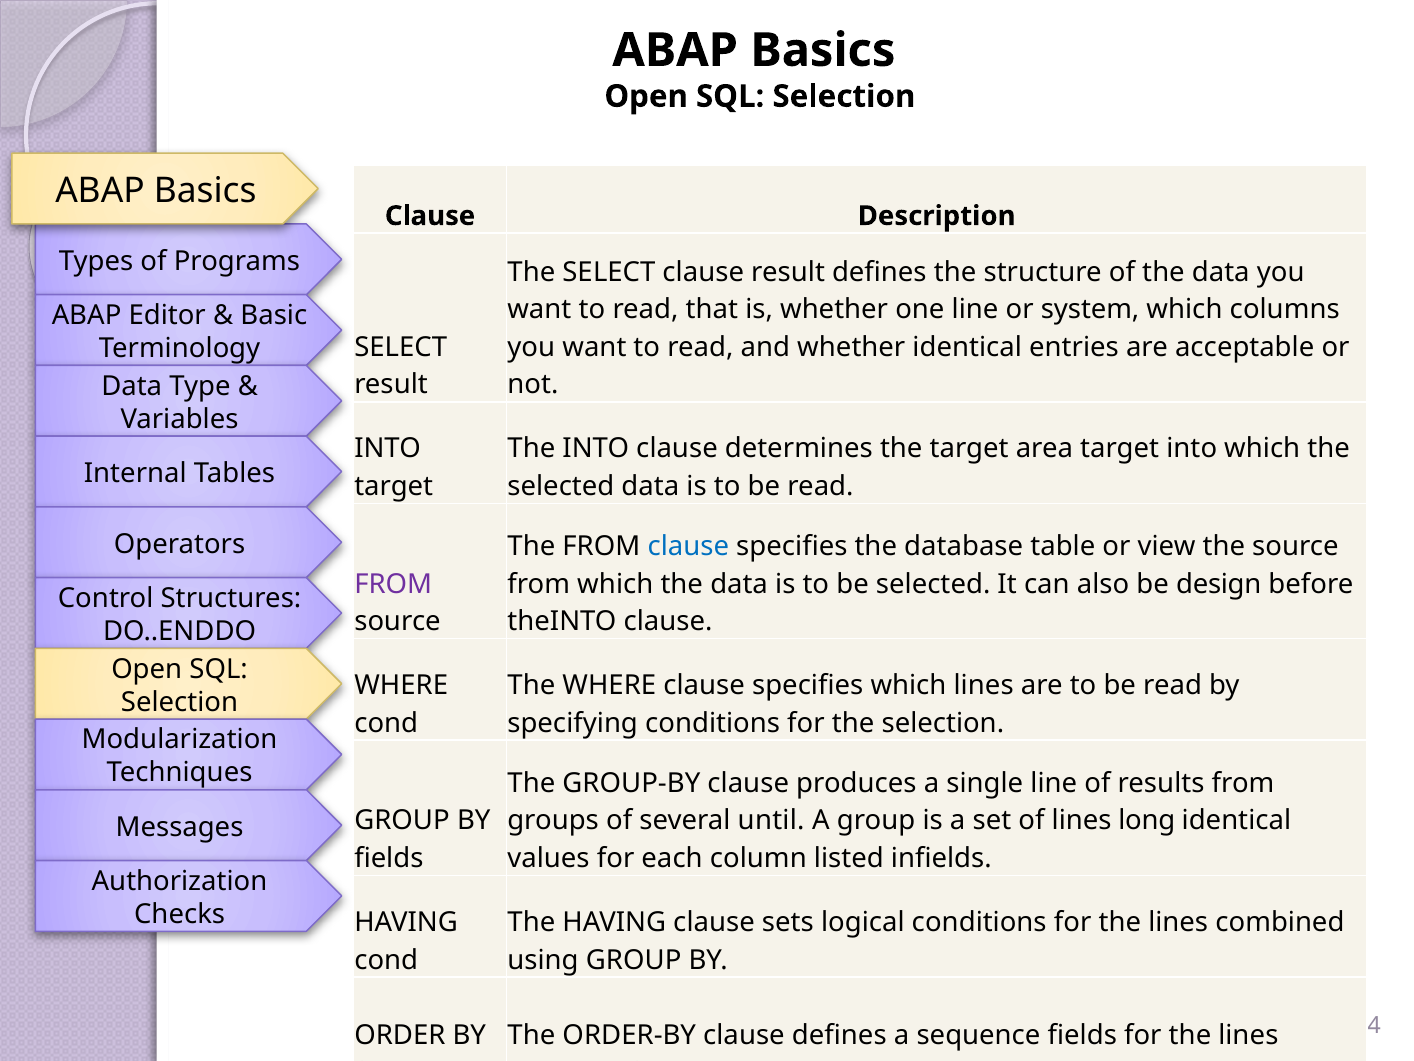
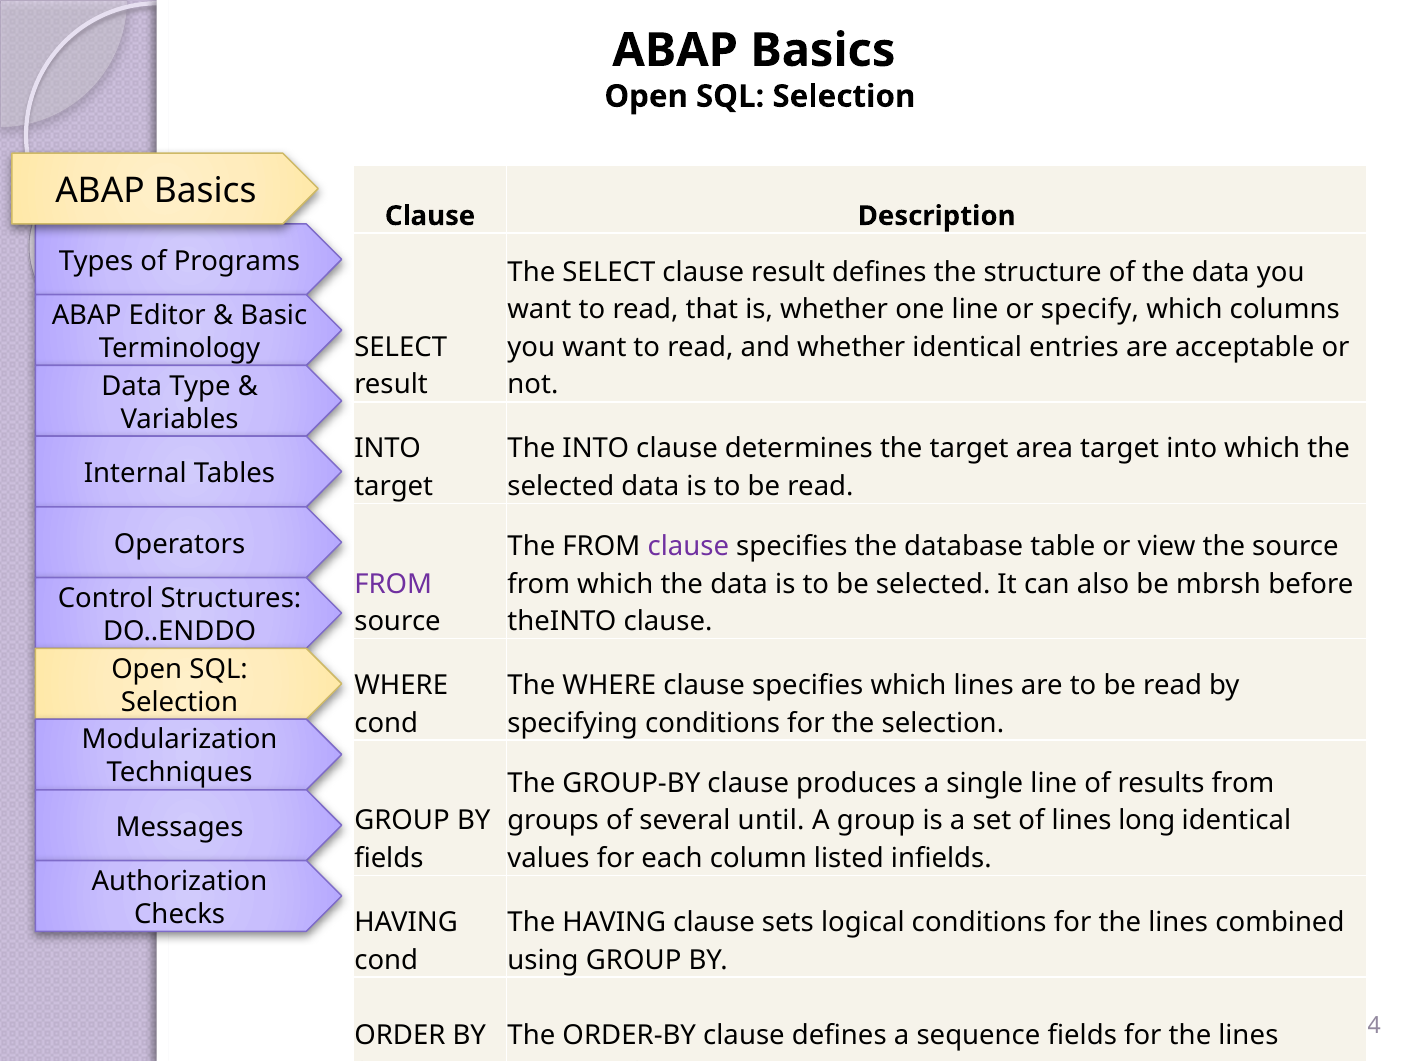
system: system -> specify (1090, 310)
clause colour: blue -> purple (688, 546)
design: design -> mbrsh (1219, 584)
